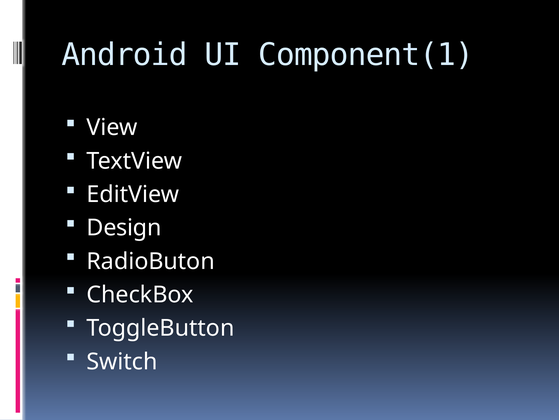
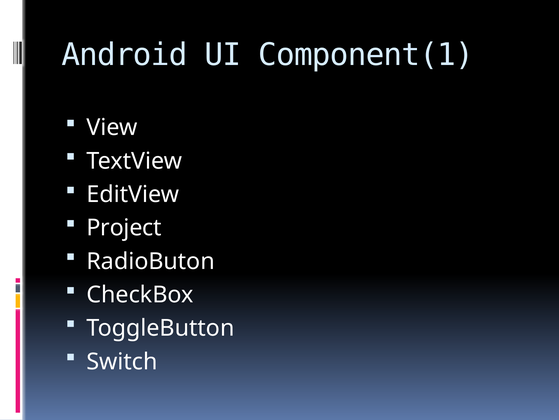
Design: Design -> Project (124, 228)
